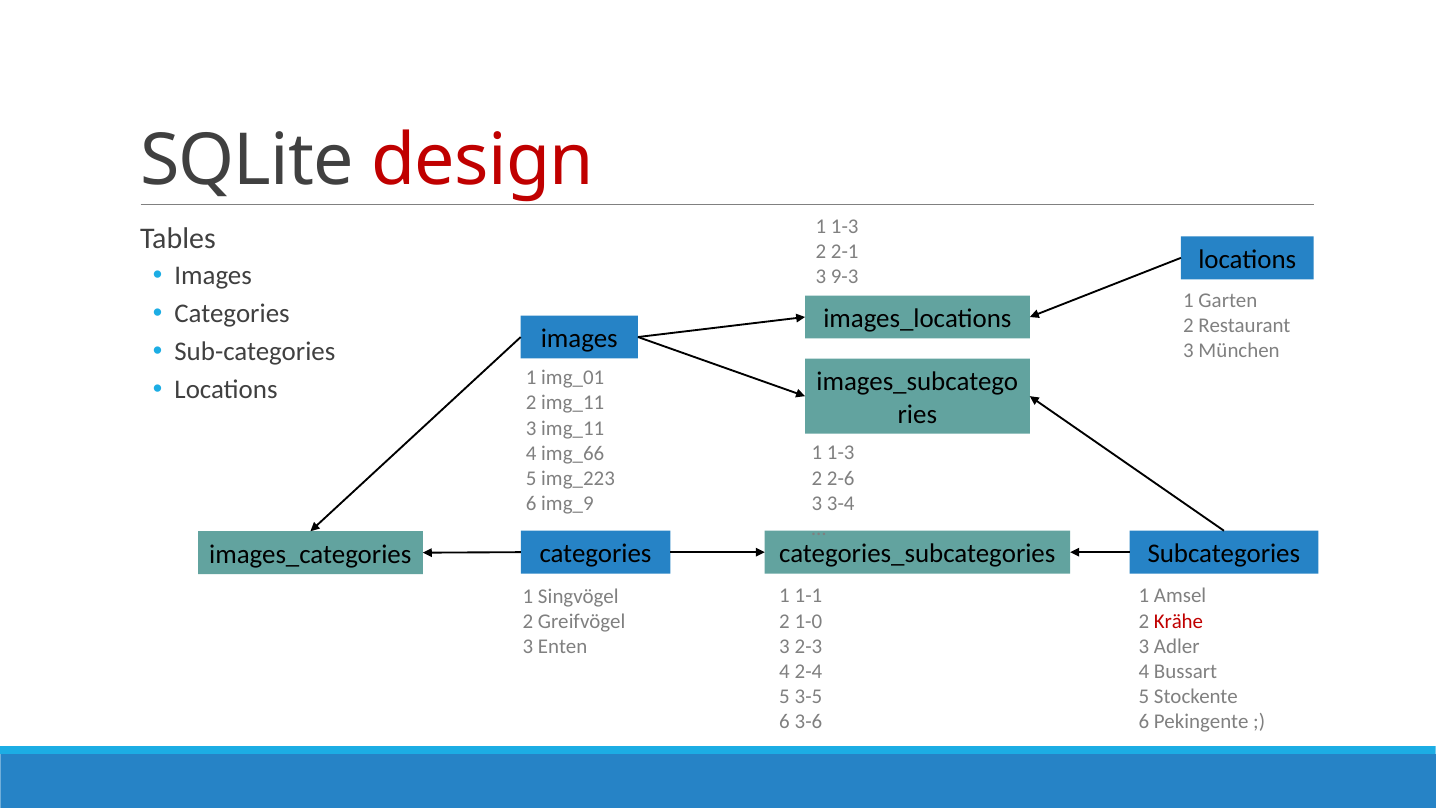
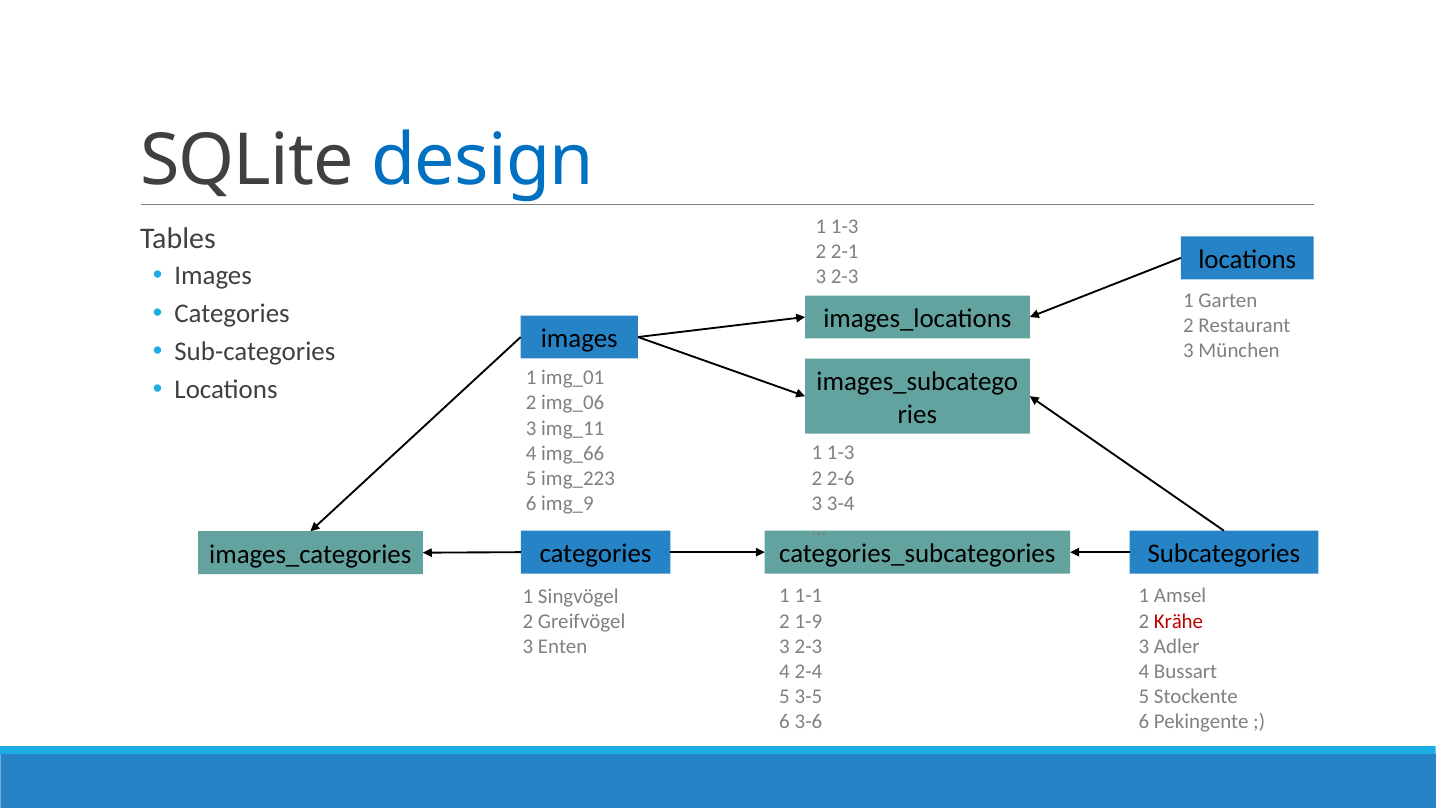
design colour: red -> blue (483, 161)
9-3: 9-3 -> 2-3 (845, 276)
2 img_11: img_11 -> img_06 (573, 403)
1-0: 1-0 -> 1-9 (808, 621)
